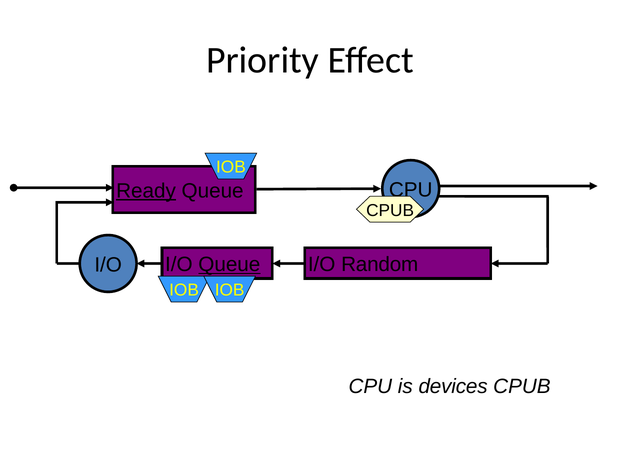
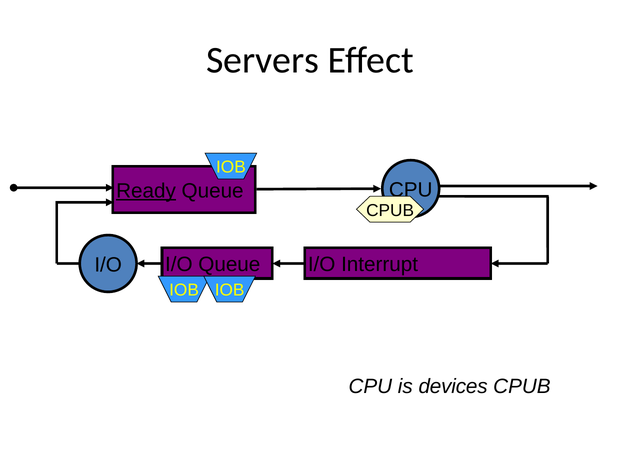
Priority: Priority -> Servers (263, 60)
Random: Random -> Interrupt (380, 265)
Queue underline: present -> none (229, 265)
